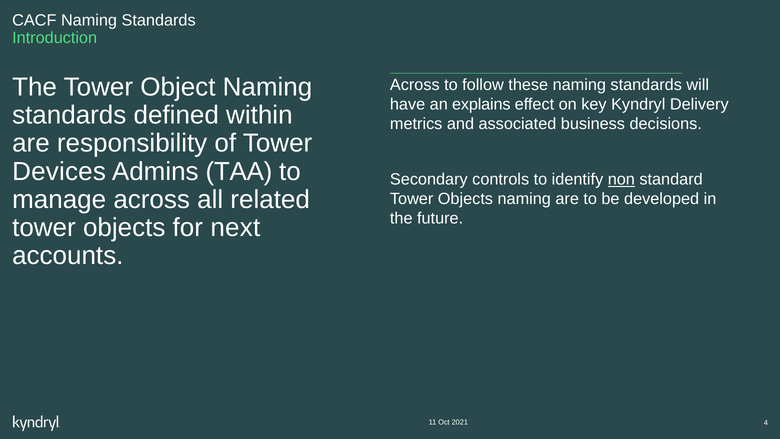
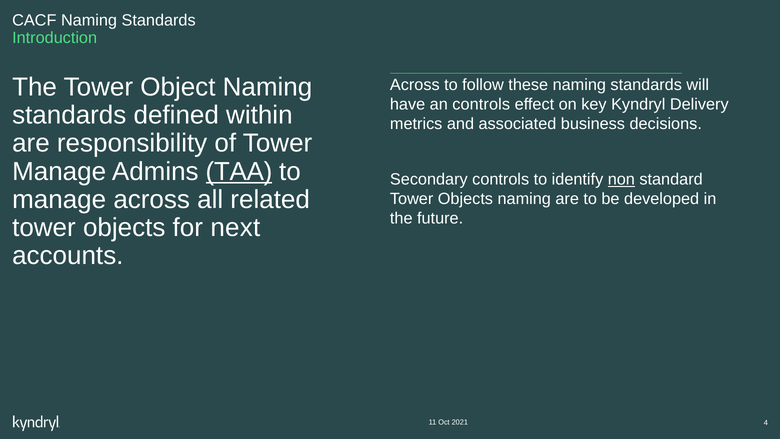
an explains: explains -> controls (481, 105)
Devices: Devices -> Manage (59, 171)
TAA underline: none -> present (239, 171)
